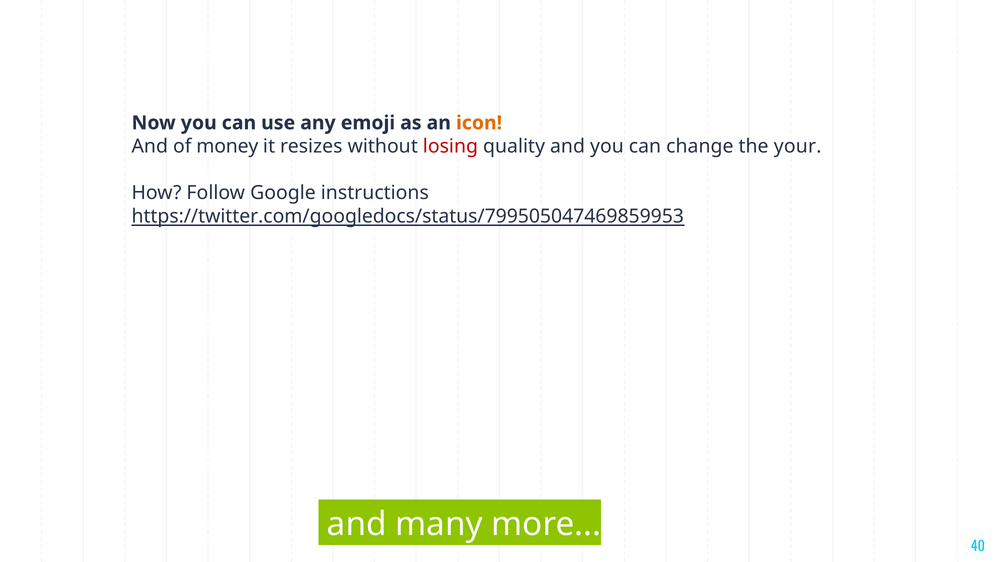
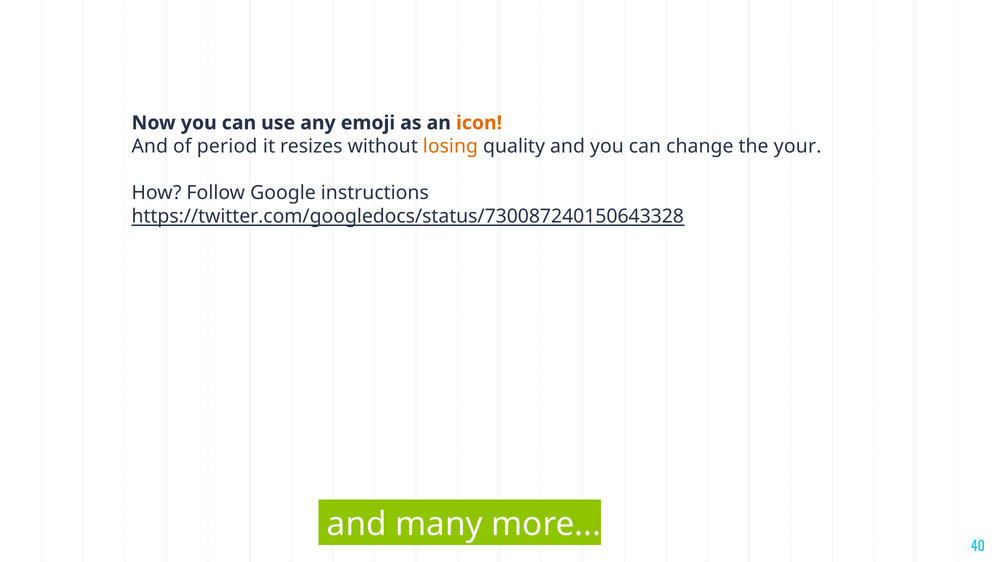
money: money -> period (227, 146)
losing colour: red -> orange (450, 146)
https://twitter.com/googledocs/status/799505047469859953: https://twitter.com/googledocs/status/799505047469859953 -> https://twitter.com/googledocs/status/730087240150643328 (408, 216)
